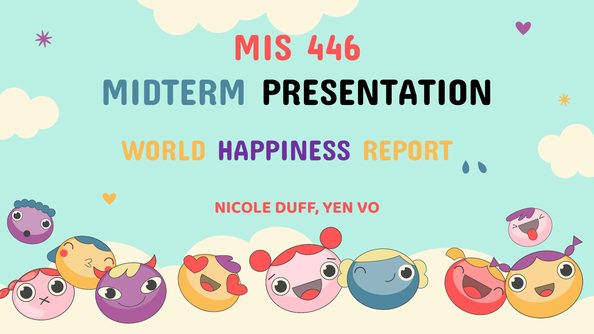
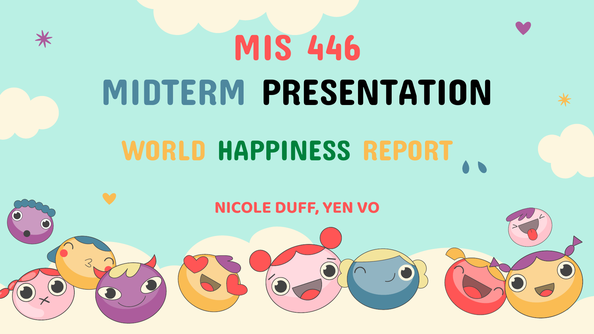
HAPPINESS colour: purple -> green (284, 151)
